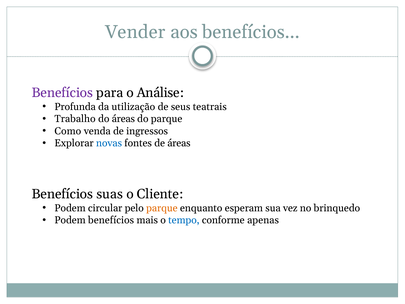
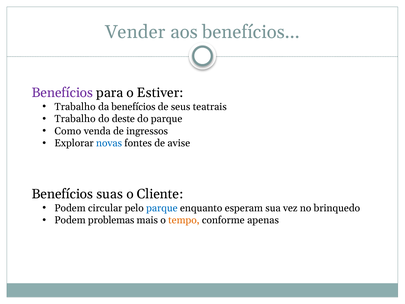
Análise: Análise -> Estiver (160, 93)
Profunda: Profunda -> Trabalho (75, 107)
da utilização: utilização -> benefícios (133, 107)
do áreas: áreas -> deste (123, 119)
de áreas: áreas -> avise (179, 143)
parque colour: orange -> blue (162, 208)
Podem benefícios: benefícios -> problemas (111, 220)
tempo colour: blue -> orange (184, 220)
